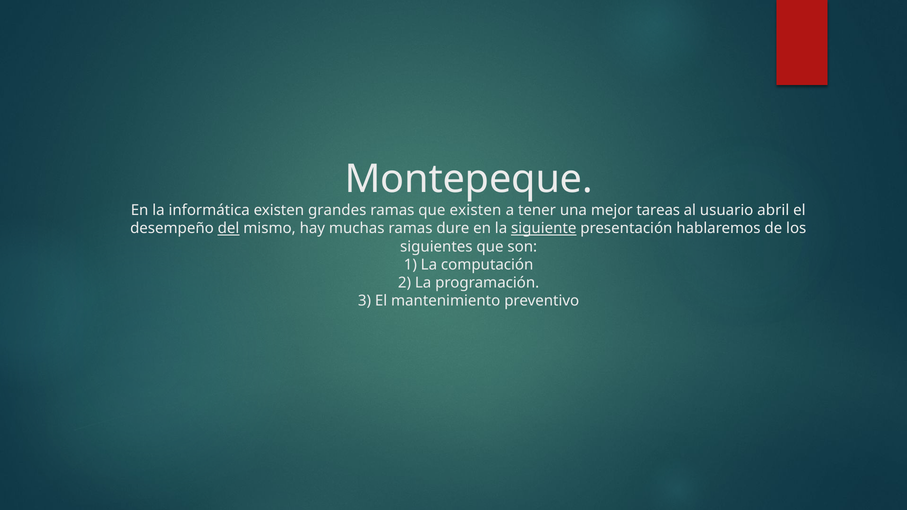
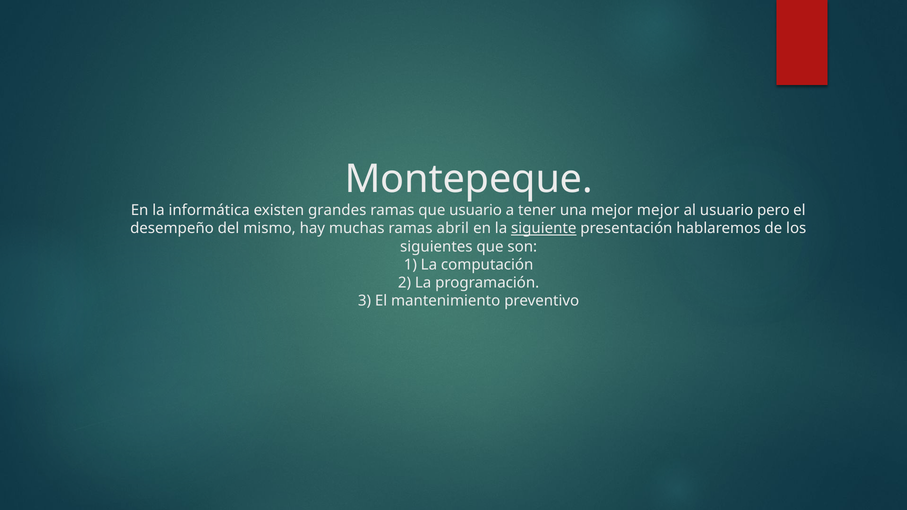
que existen: existen -> usuario (476, 210)
mejor tareas: tareas -> mejor (658, 210)
abril: abril -> pero (773, 210)
del underline: present -> none (229, 228)
dure: dure -> abril (453, 228)
